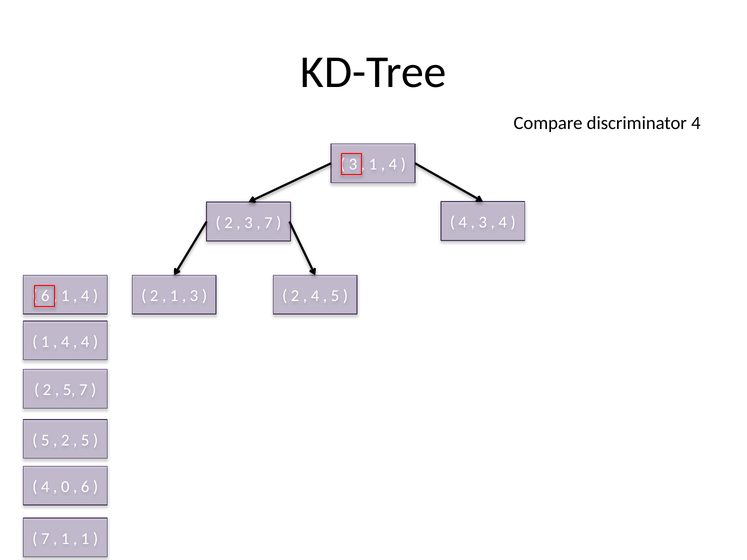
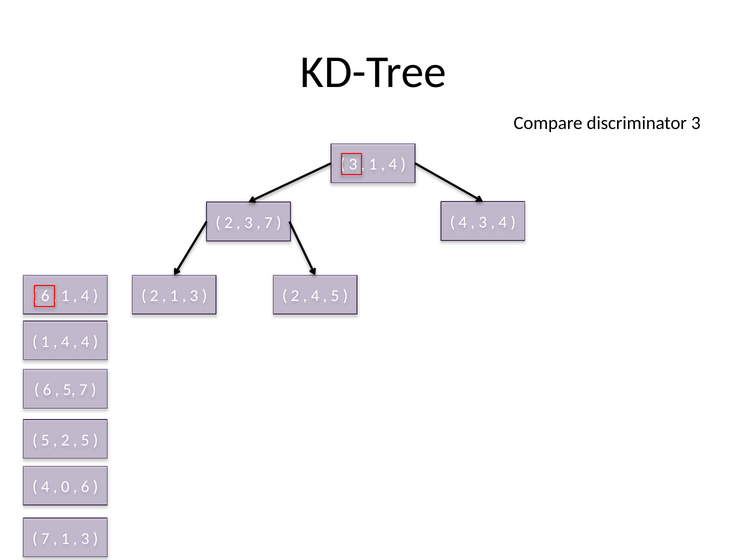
discriminator 4: 4 -> 3 (696, 123)
2: 2 -> 6 (47, 390)
1: 1 -> 3 (85, 539)
